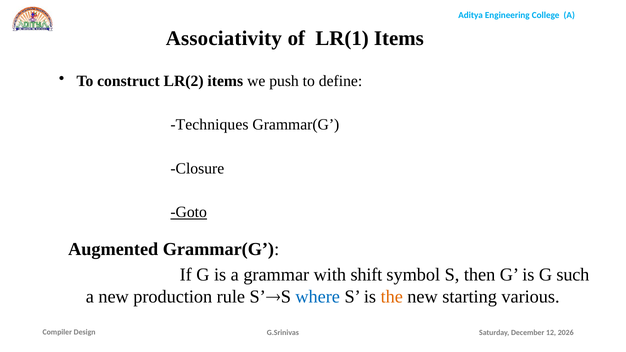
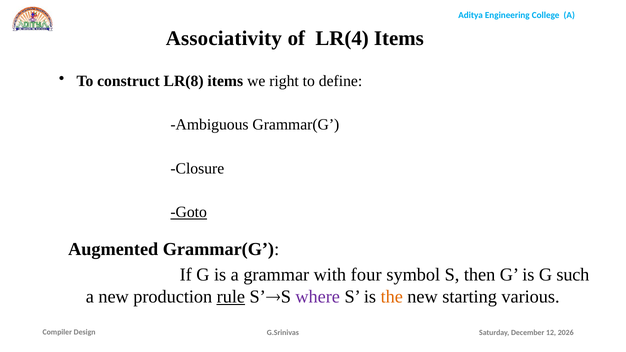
LR(1: LR(1 -> LR(4 (342, 38)
LR(2: LR(2 -> LR(8 (184, 81)
push: push -> right (284, 81)
Techniques: Techniques -> Ambiguous (209, 125)
shift: shift -> four (366, 275)
rule underline: none -> present (231, 297)
where colour: blue -> purple (318, 297)
